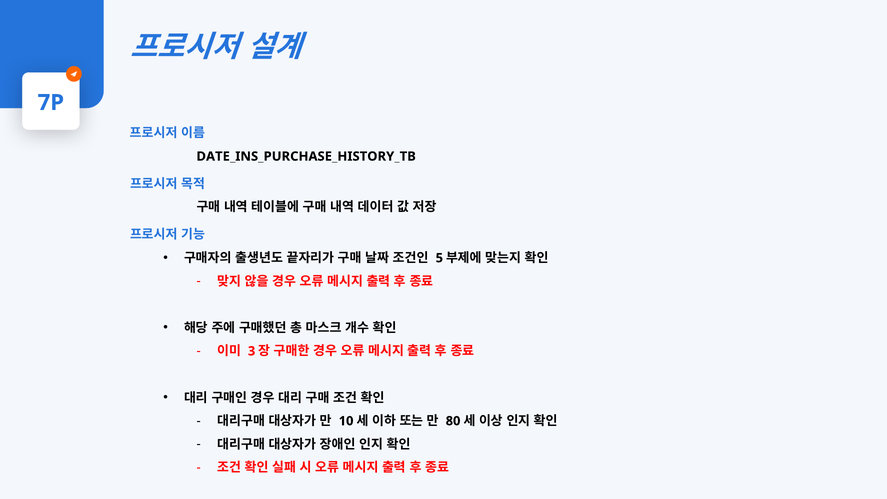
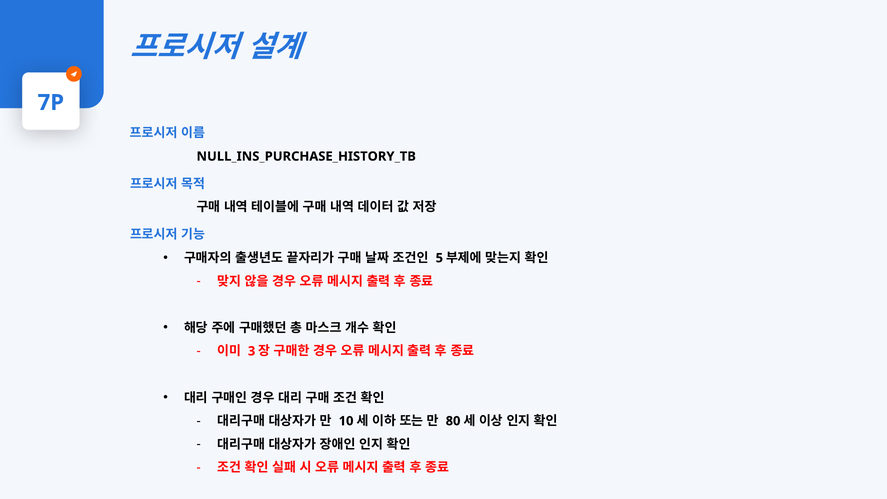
DATE_INS_PURCHASE_HISTORY_TB: DATE_INS_PURCHASE_HISTORY_TB -> NULL_INS_PURCHASE_HISTORY_TB (306, 156)
